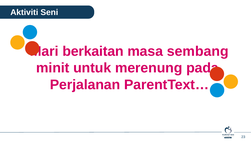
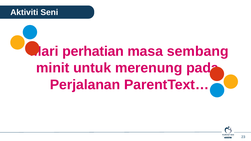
berkaitan: berkaitan -> perhatian (93, 51)
